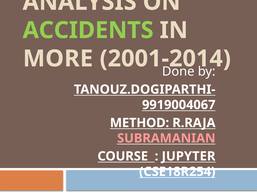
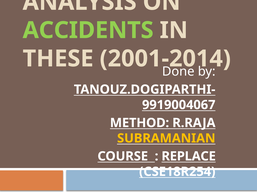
MORE: MORE -> THESE (58, 59)
SUBRAMANIAN colour: pink -> yellow (166, 138)
JUPYTER: JUPYTER -> REPLACE (189, 156)
